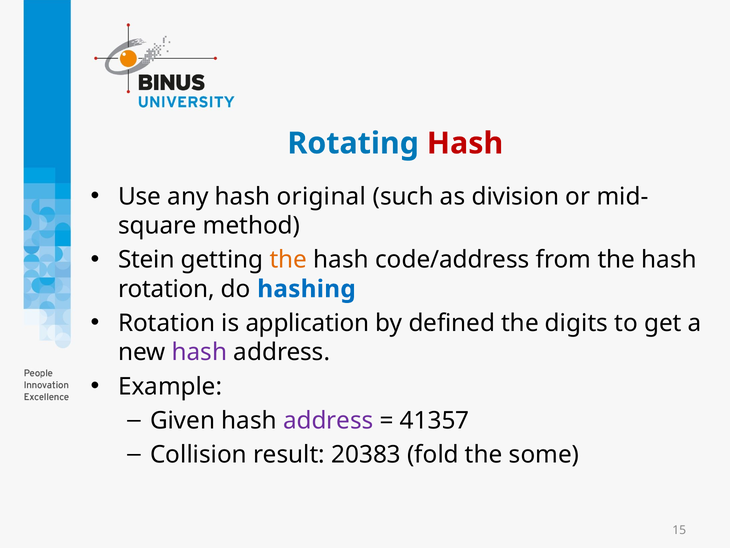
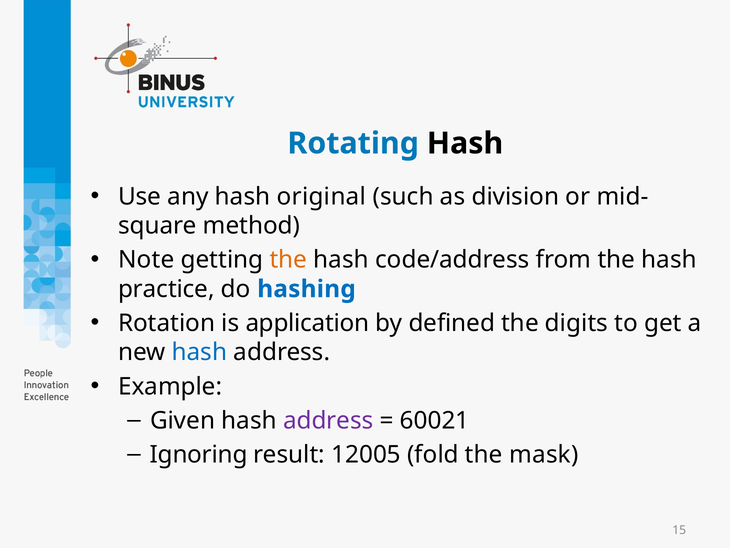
Hash colour: red -> black (465, 143)
Stein: Stein -> Note (146, 260)
rotation: rotation -> practice (166, 289)
hash colour: purple -> blue (199, 352)
41357: 41357 -> 60021 (435, 420)
Collision: Collision -> Ignoring (199, 454)
20383: 20383 -> 12005 (366, 454)
some: some -> mask (544, 454)
